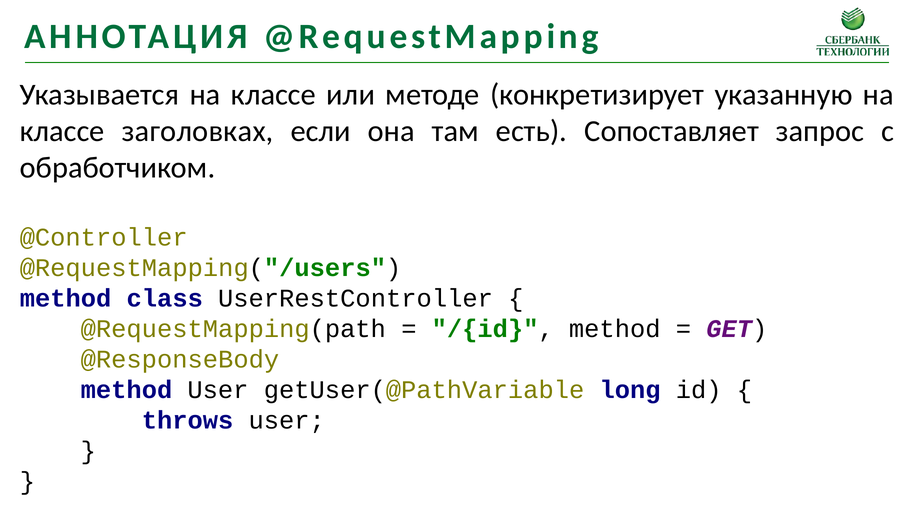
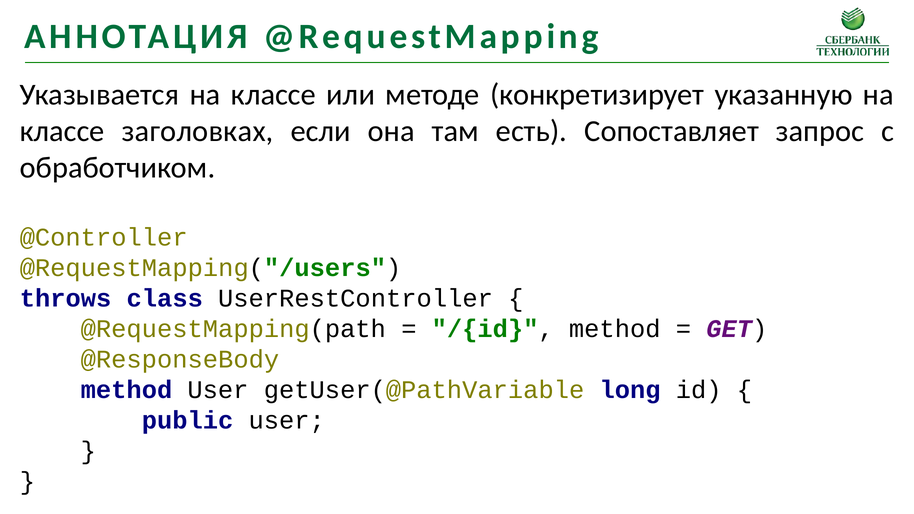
method: method -> throws (66, 299)
throws: throws -> public (188, 421)
